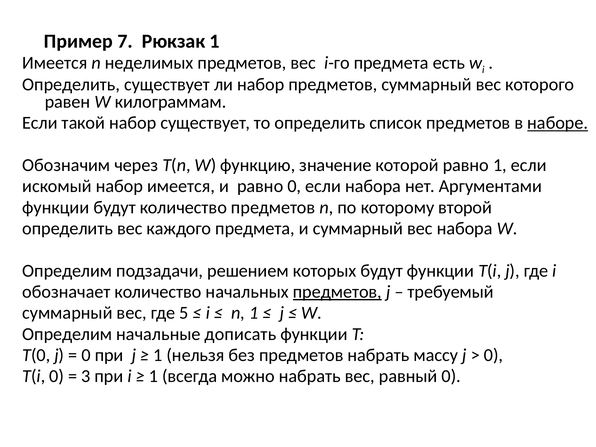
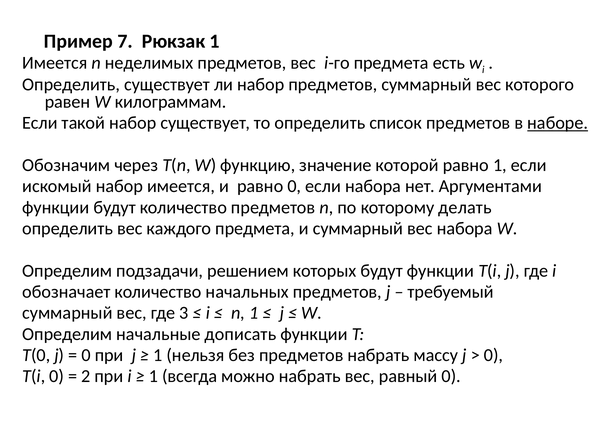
второй: второй -> делать (465, 207)
предметов underline: present -> none (337, 292)
5: 5 -> 3 (184, 313)
3: 3 -> 2 (86, 376)
